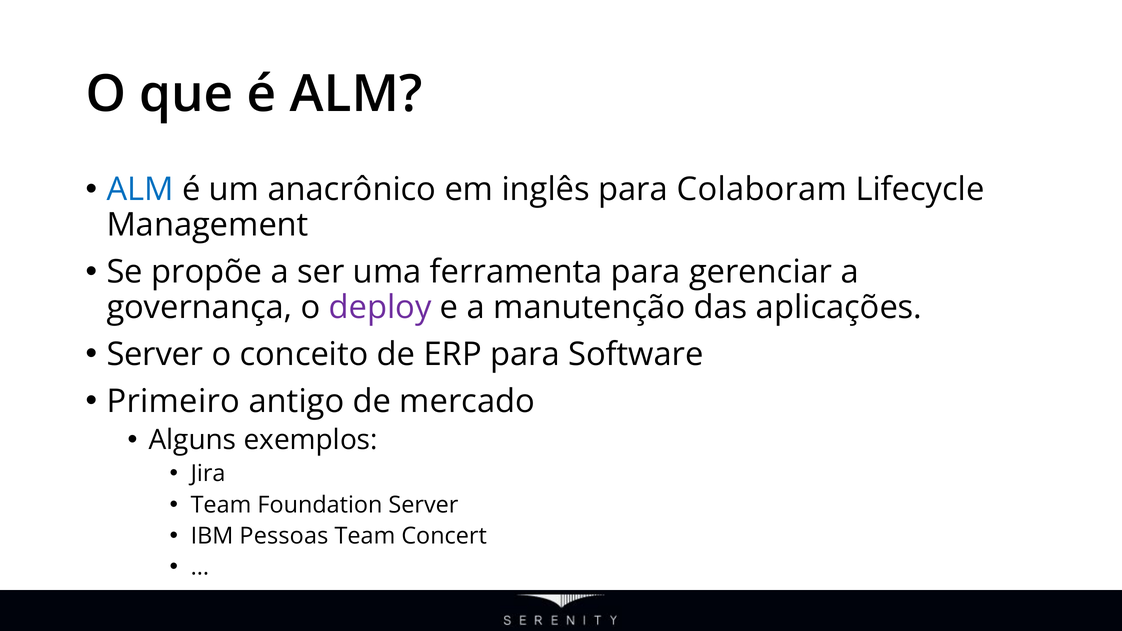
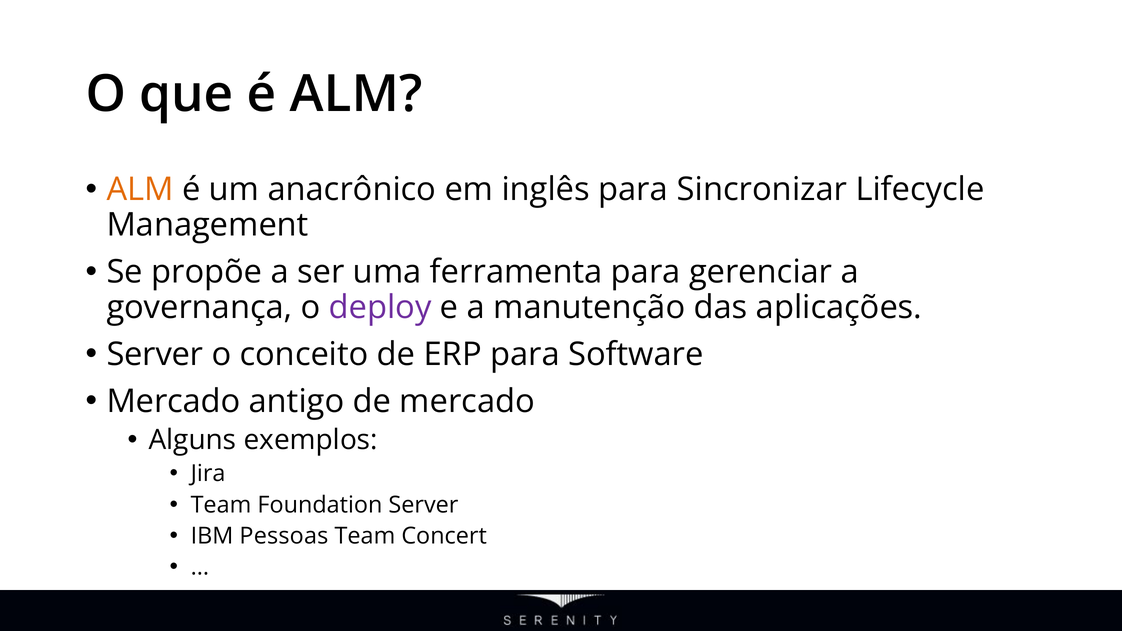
ALM colour: blue -> orange (140, 190)
Colaboram: Colaboram -> Sincronizar (762, 190)
Primeiro: Primeiro -> Mercado (174, 402)
